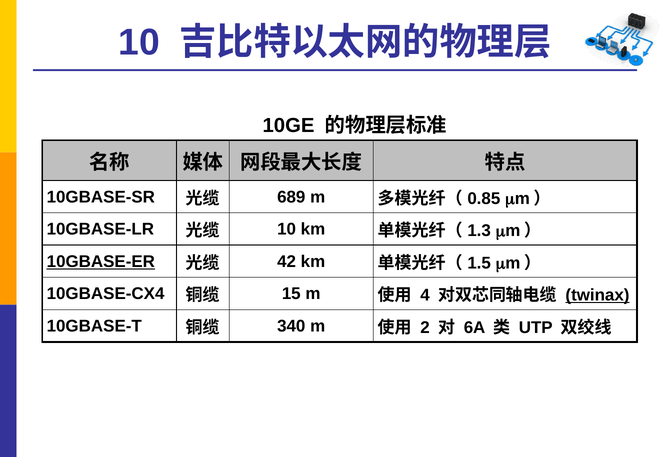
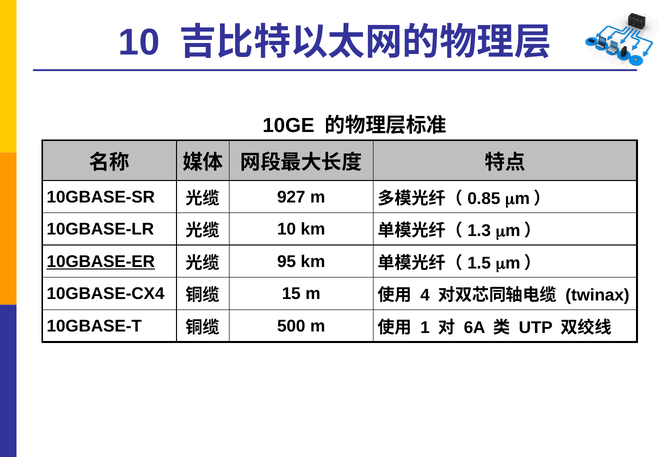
689: 689 -> 927 (291, 197)
42: 42 -> 95 (287, 261)
twinax underline: present -> none (597, 295)
340: 340 -> 500 (291, 326)
2: 2 -> 1 (425, 328)
